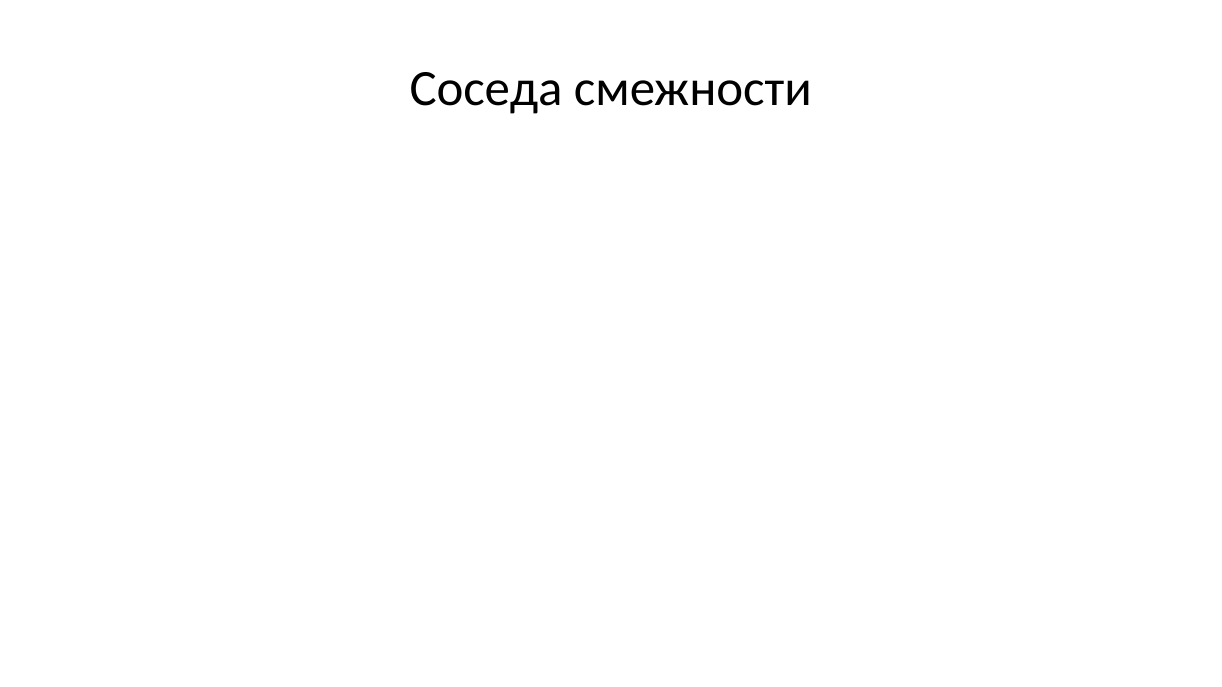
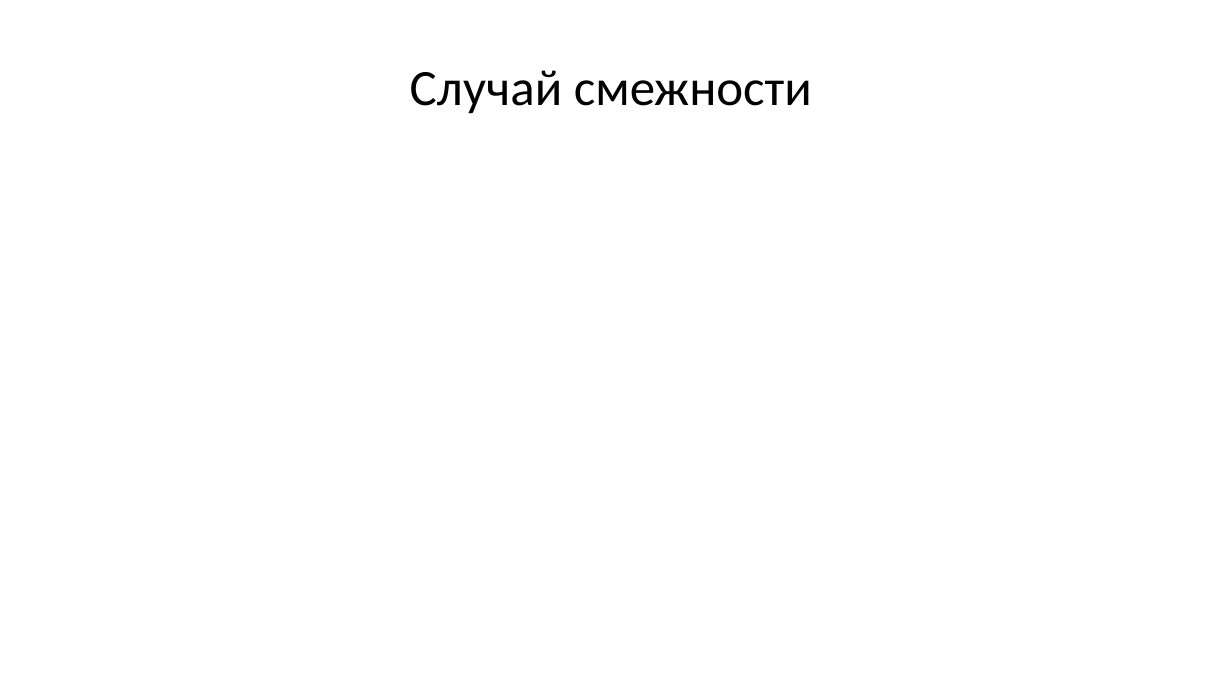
Соседа: Соседа -> Случай (486, 88)
